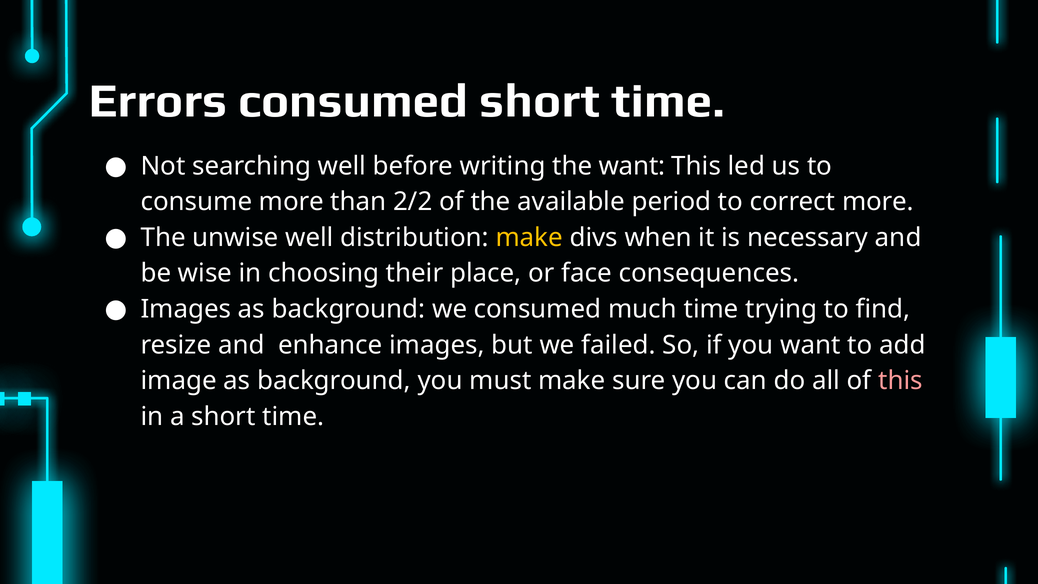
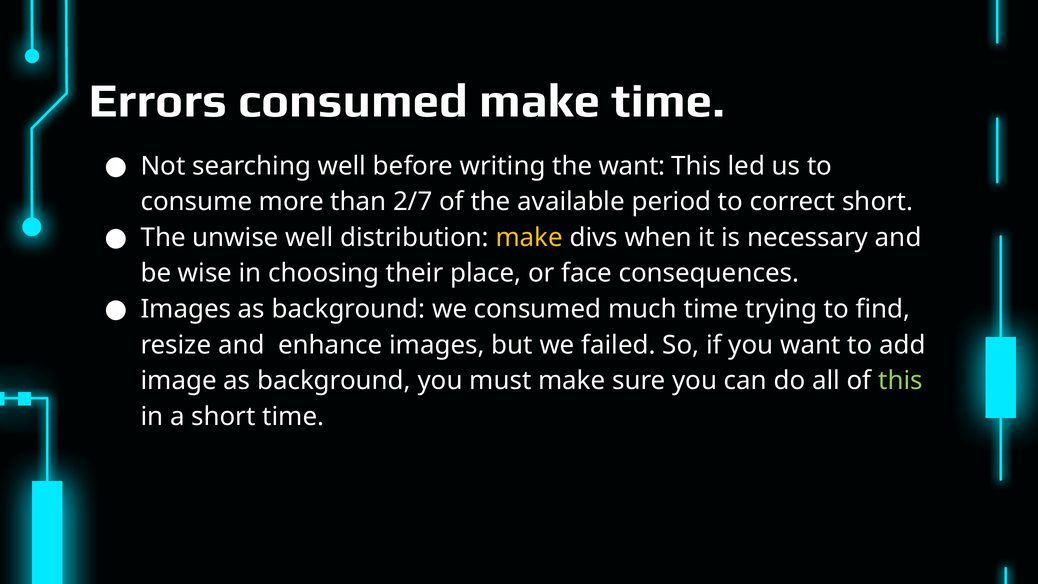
consumed short: short -> make (540, 101)
2/2: 2/2 -> 2/7 (413, 202)
correct more: more -> short (878, 202)
this colour: pink -> light green (900, 381)
